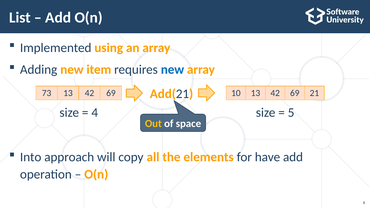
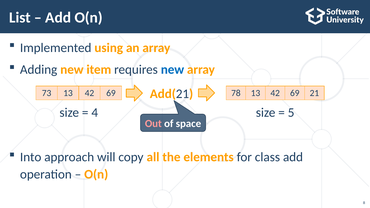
10: 10 -> 78 (236, 93)
Out colour: yellow -> pink (153, 124)
have: have -> class (267, 157)
